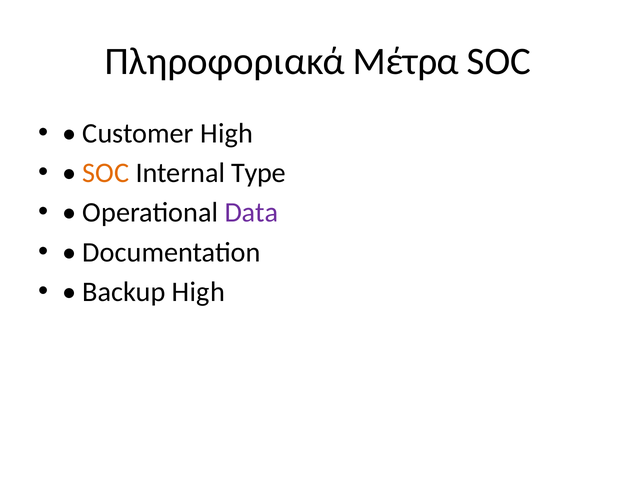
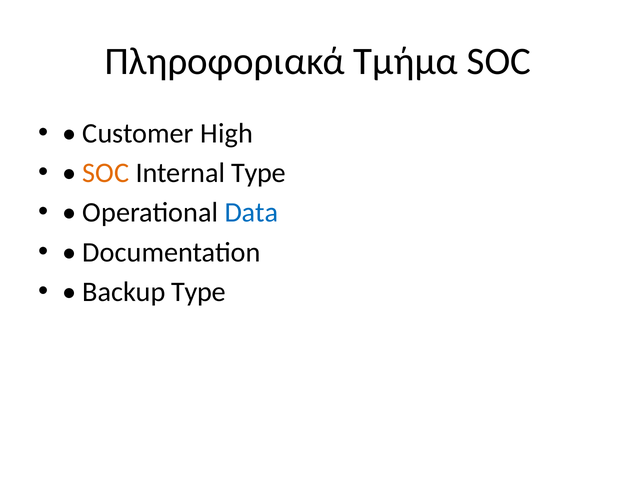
Μέτρα: Μέτρα -> Τμήμα (406, 62)
Data colour: purple -> blue (251, 213)
Backup High: High -> Type (199, 292)
